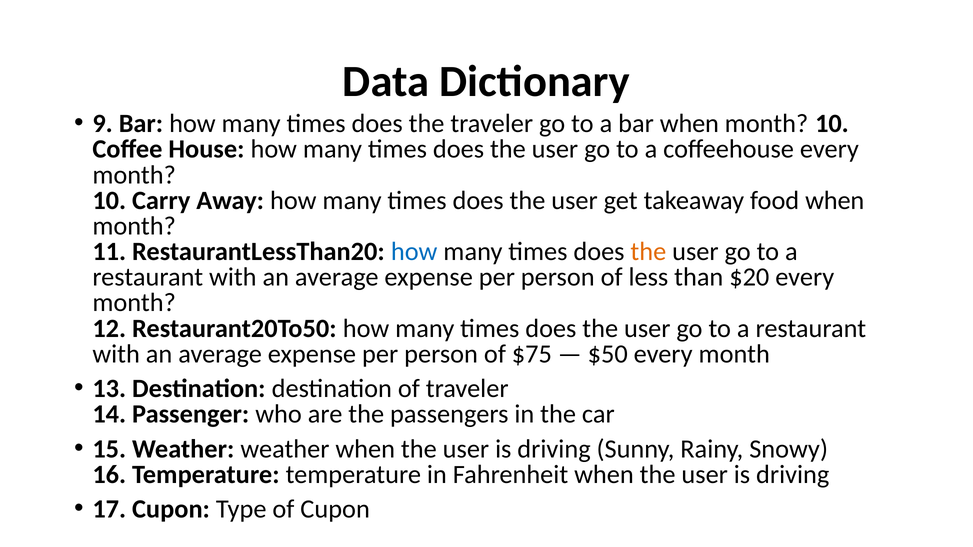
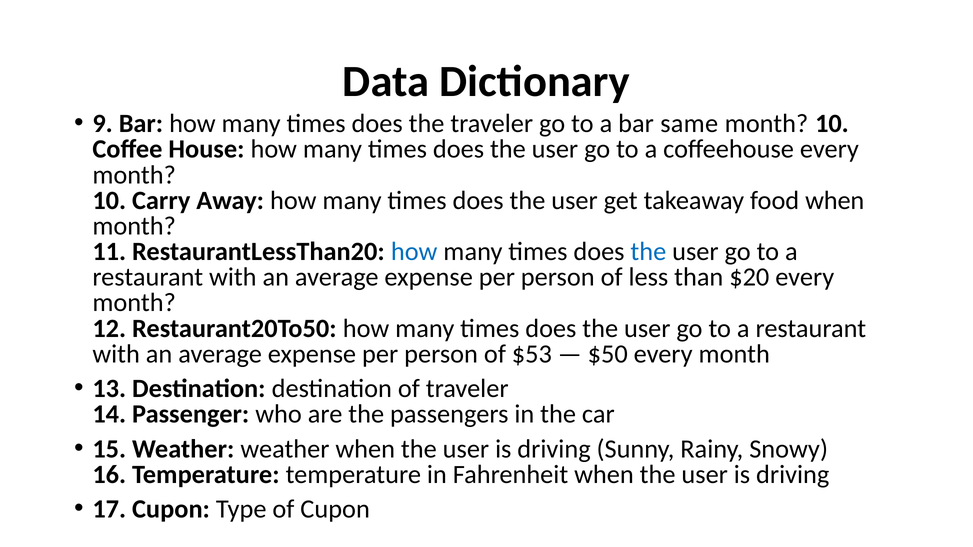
bar when: when -> same (689, 124)
the colour: orange -> blue (648, 252)
$75: $75 -> $53 (532, 354)
